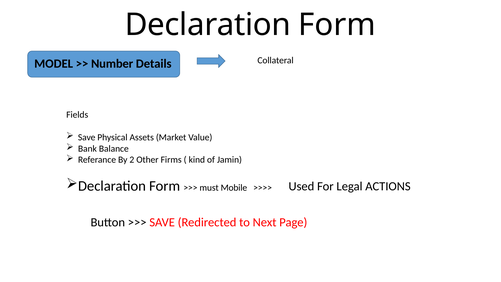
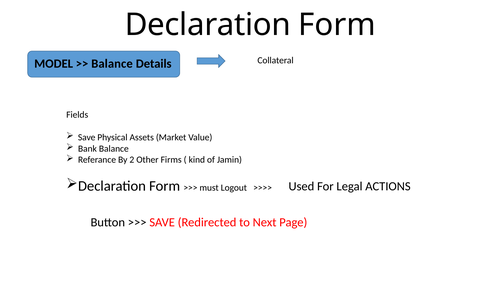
Number: Number -> Balance (112, 64)
Mobile: Mobile -> Logout (234, 188)
